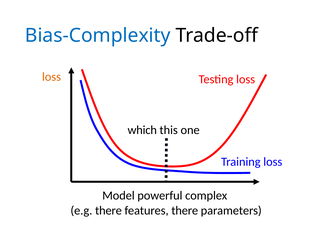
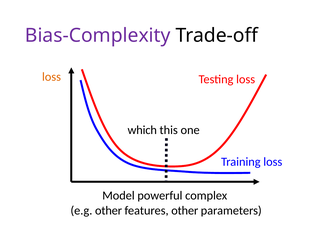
Bias-Complexity colour: blue -> purple (98, 36)
e.g there: there -> other (109, 210)
features there: there -> other (185, 210)
